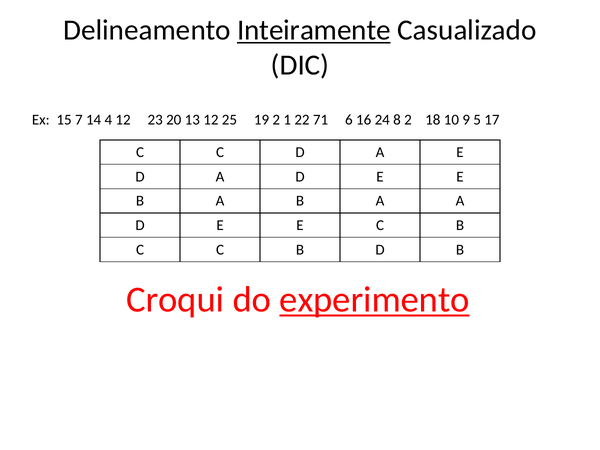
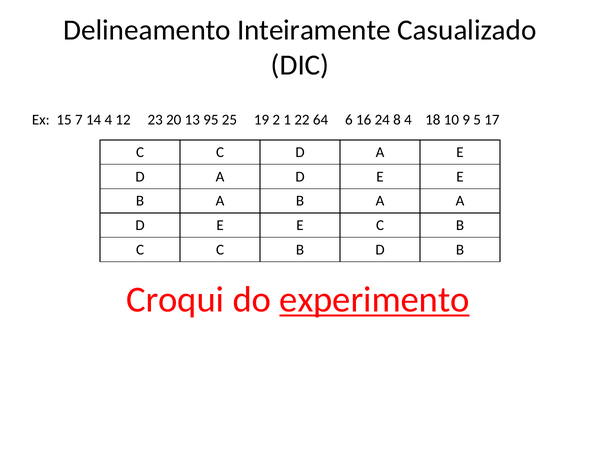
Inteiramente underline: present -> none (314, 30)
13 12: 12 -> 95 (211, 120)
71: 71 -> 64 (321, 120)
8 2: 2 -> 4 (408, 120)
